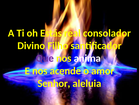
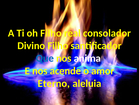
oh Estás: Estás -> Filho (51, 33)
Que colour: purple -> blue (45, 58)
Senhor: Senhor -> Eterno (54, 83)
